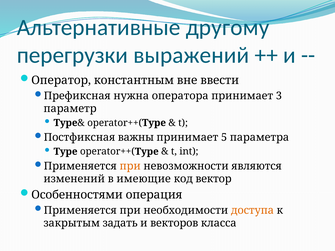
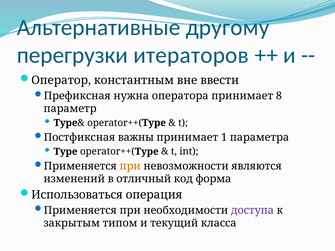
выражений: выражений -> итераторов (191, 55)
3: 3 -> 8 (279, 96)
5: 5 -> 1 (224, 137)
имеющие: имеющие -> отличный (144, 179)
вектор: вектор -> форма (213, 179)
Особенностями: Особенностями -> Использоваться (77, 195)
доступа colour: orange -> purple (252, 210)
задать: задать -> типом (120, 223)
векторов: векторов -> текущий (174, 223)
